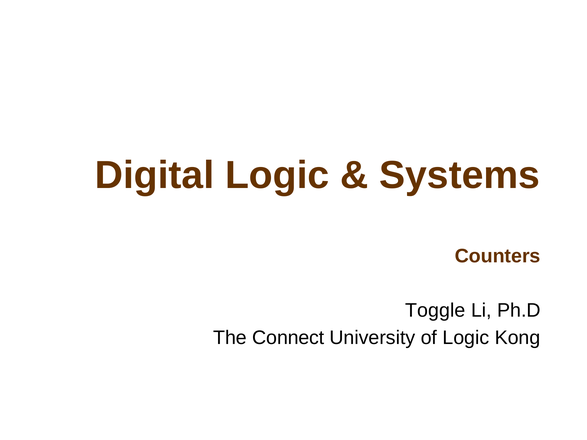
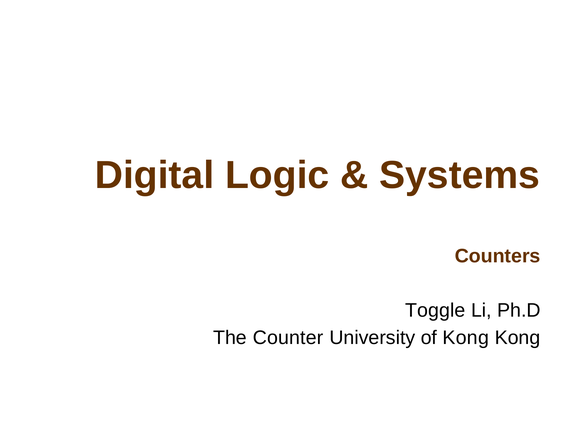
Connect: Connect -> Counter (288, 338)
of Logic: Logic -> Kong (466, 338)
